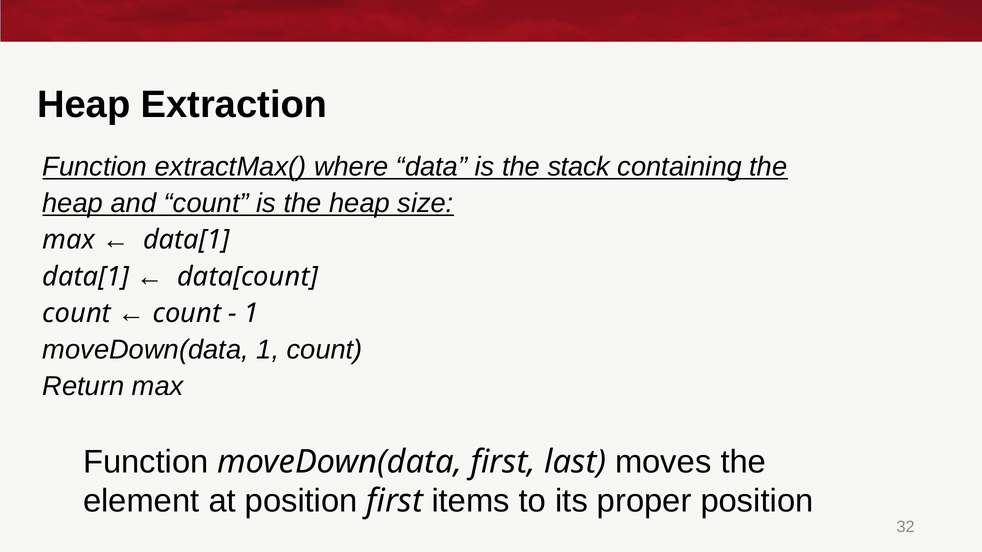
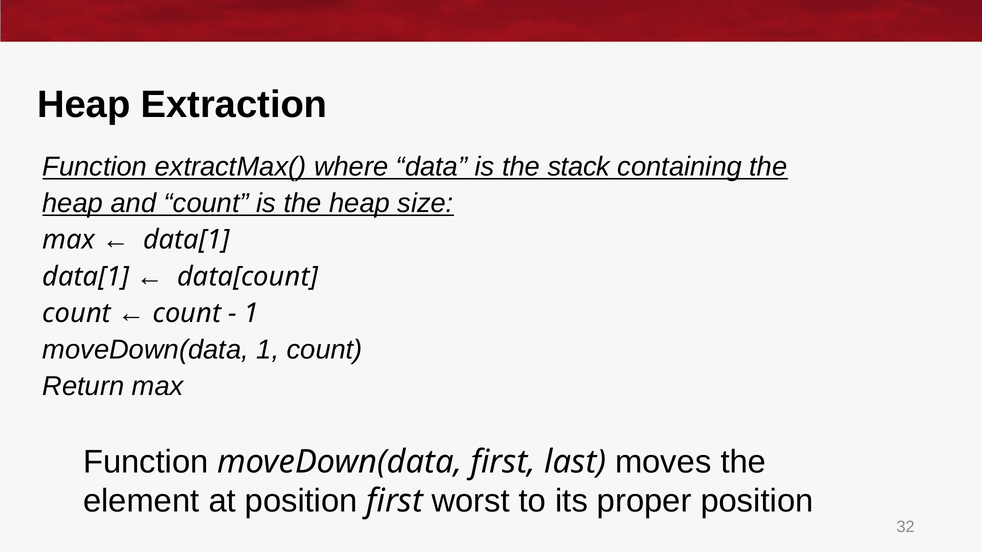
items: items -> worst (471, 501)
